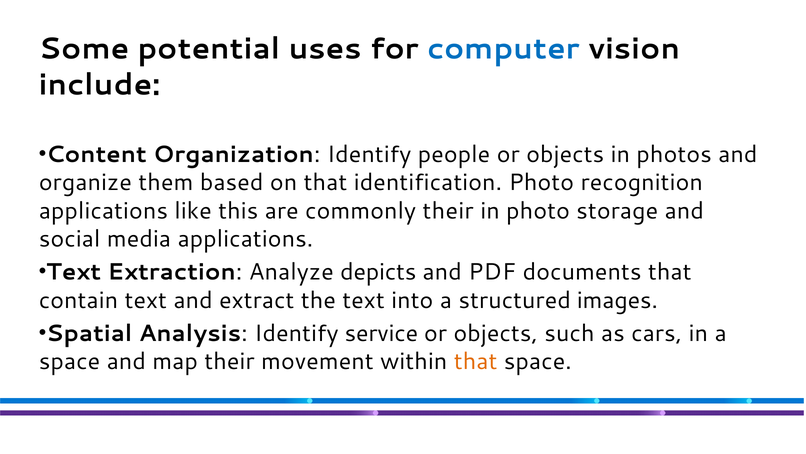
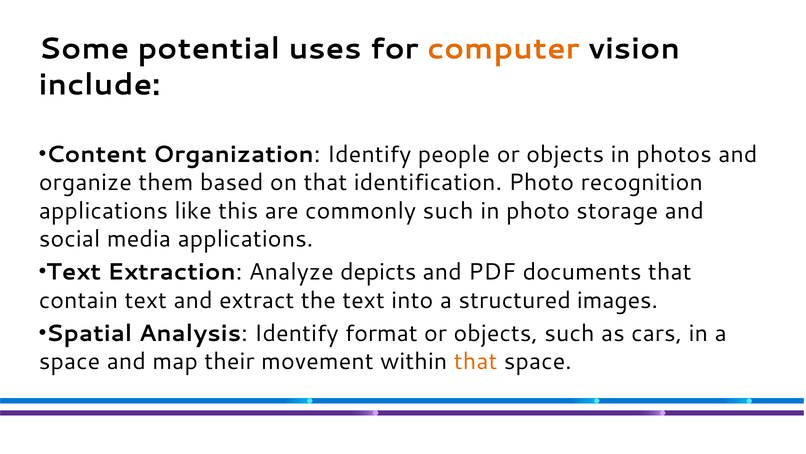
computer colour: blue -> orange (503, 48)
commonly their: their -> such (448, 211)
service: service -> format (381, 333)
